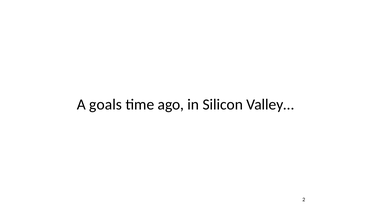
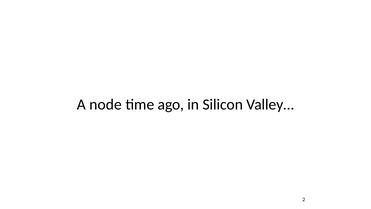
goals: goals -> node (106, 104)
